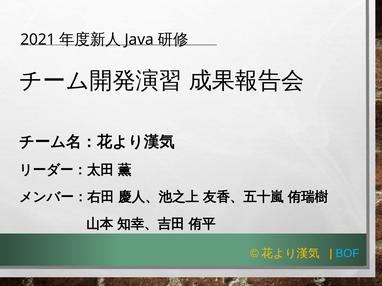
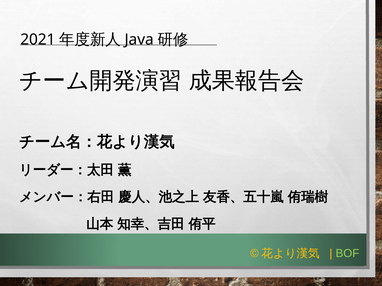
BOF colour: light blue -> light green (347, 254)
